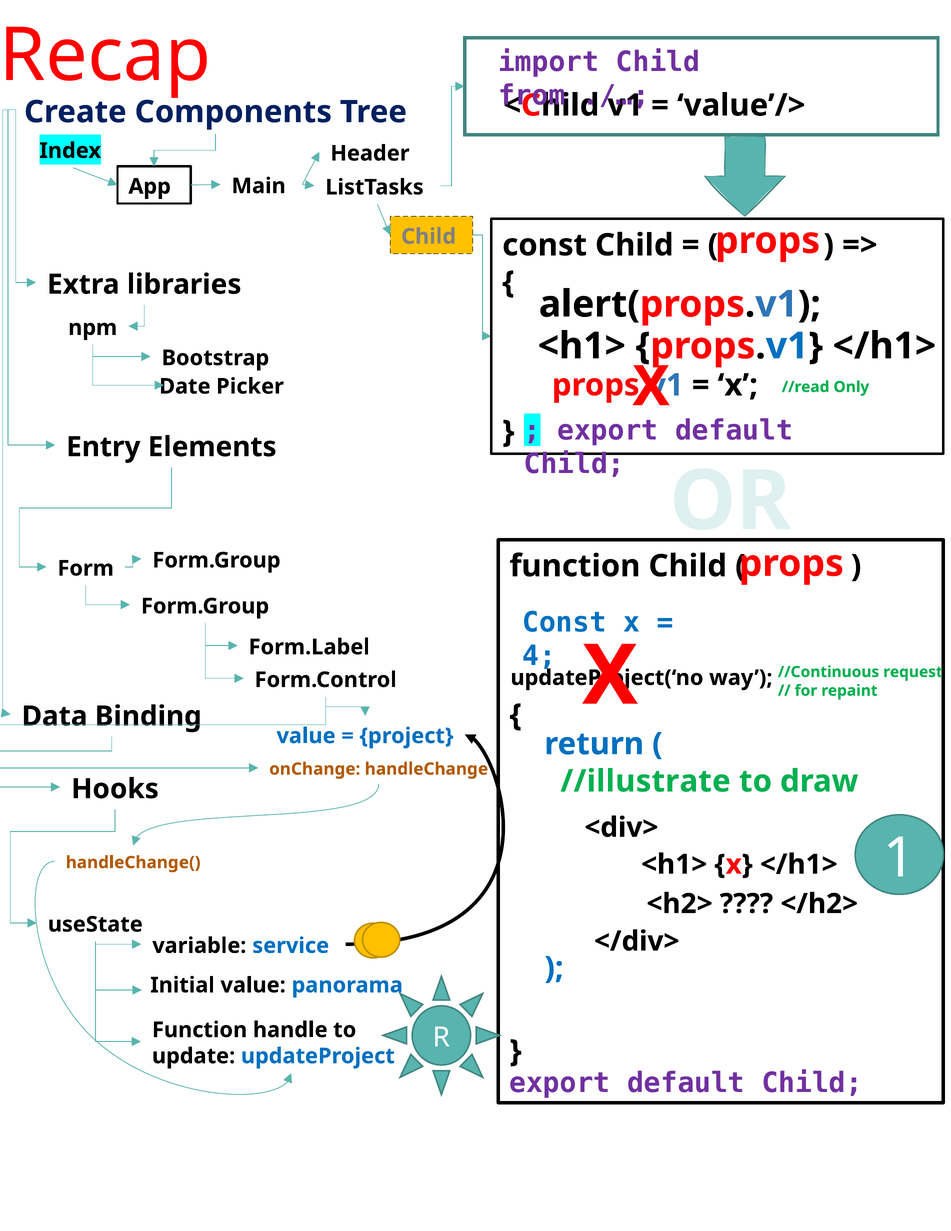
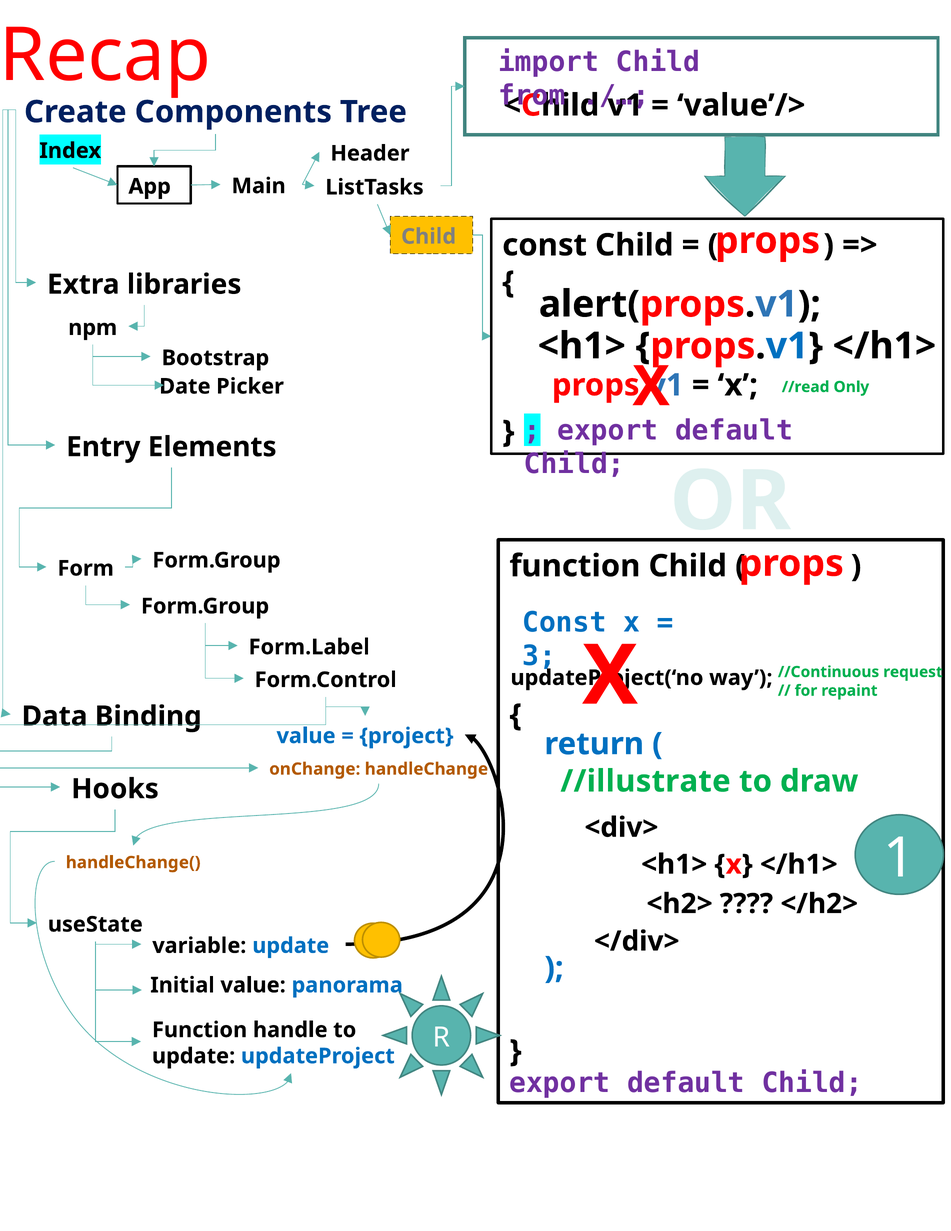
4: 4 -> 3 (539, 656)
variable service: service -> update (291, 945)
